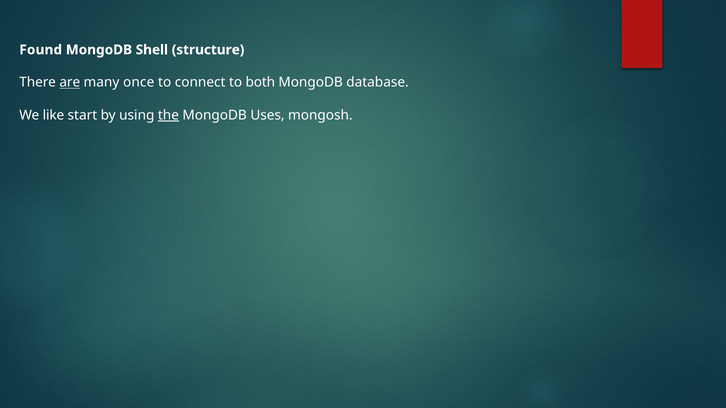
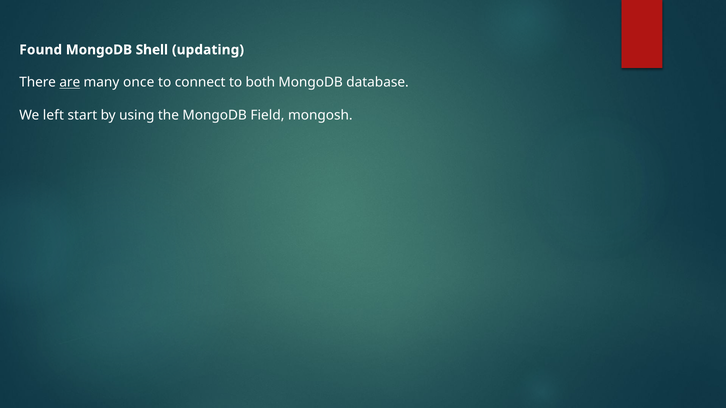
structure: structure -> updating (208, 50)
like: like -> left (53, 115)
the underline: present -> none (168, 115)
Uses: Uses -> Field (267, 115)
